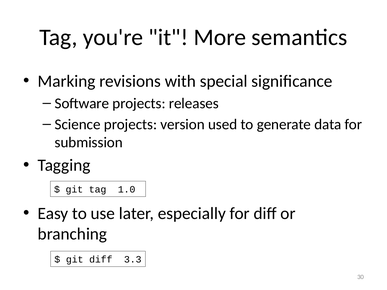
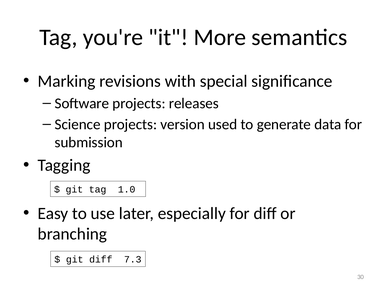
3.3: 3.3 -> 7.3 (133, 260)
